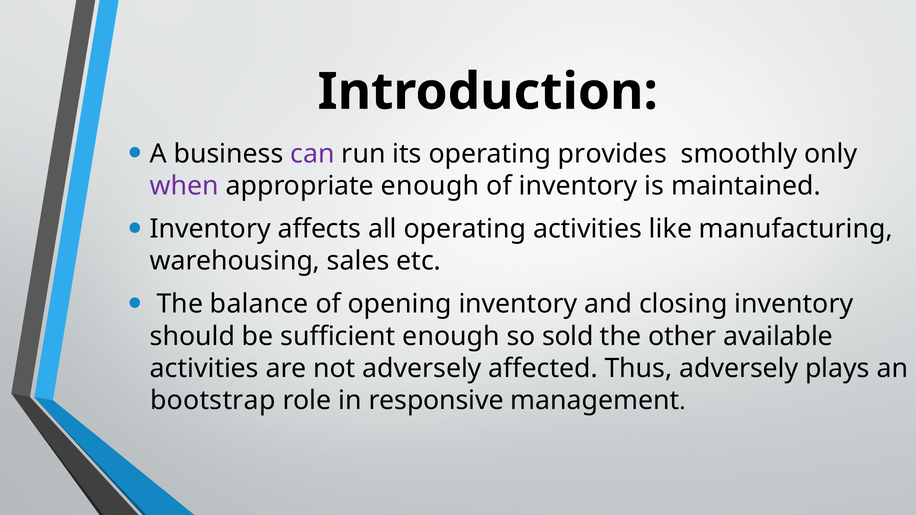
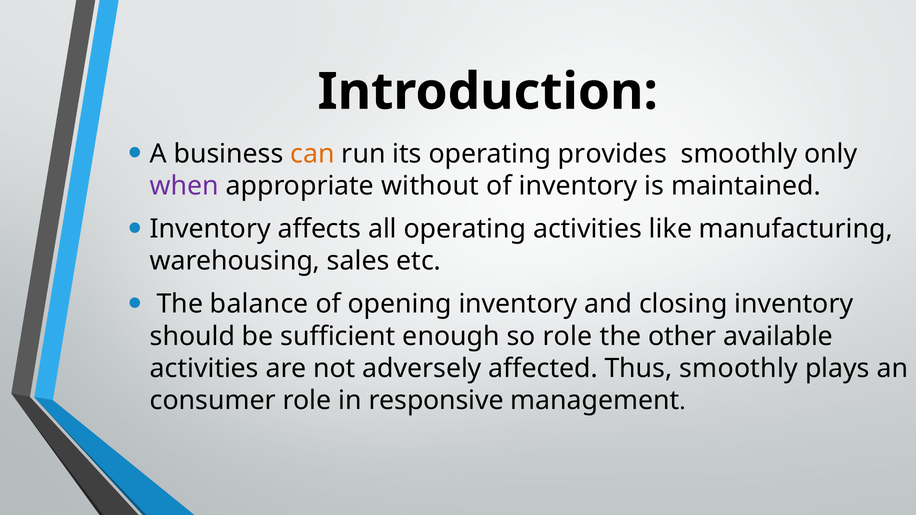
can colour: purple -> orange (312, 154)
appropriate enough: enough -> without (430, 186)
so sold: sold -> role (568, 336)
Thus adversely: adversely -> smoothly (739, 368)
bootstrap: bootstrap -> consumer (213, 401)
